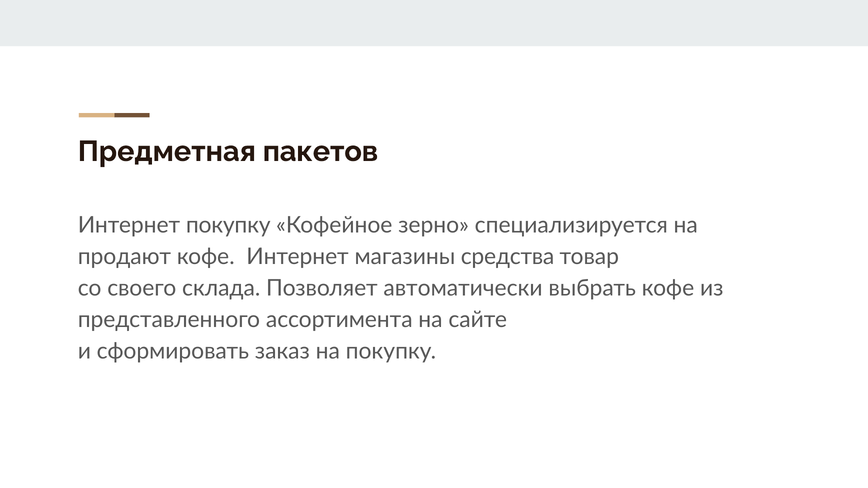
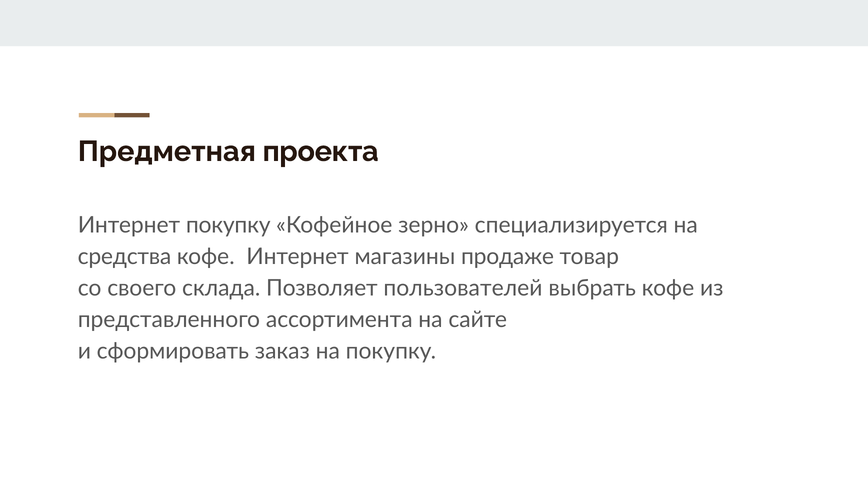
пакетов: пакетов -> проекта (321, 151)
продают: продают -> средства (124, 257)
средства: средства -> продаже (508, 257)
автоматически: автоматически -> пользователей (463, 288)
